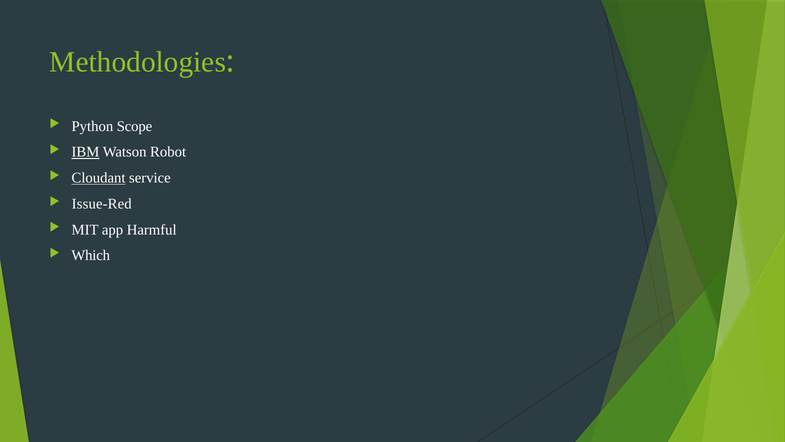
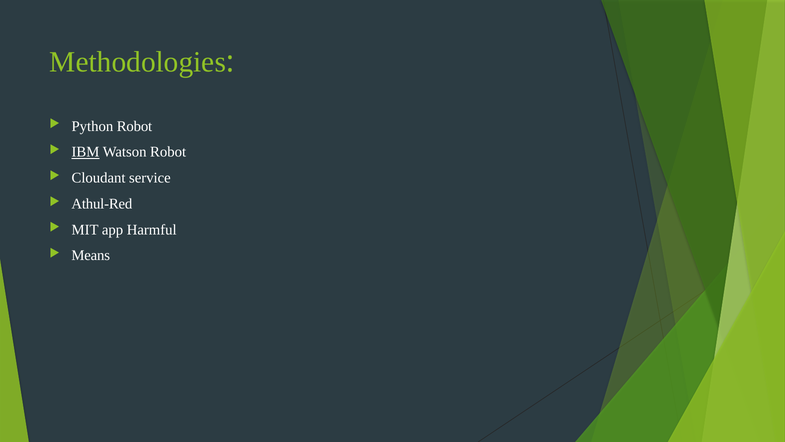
Python Scope: Scope -> Robot (135, 126)
Cloudant underline: present -> none (99, 178)
Issue-Red: Issue-Red -> Athul-Red (102, 204)
Which: Which -> Means (91, 255)
